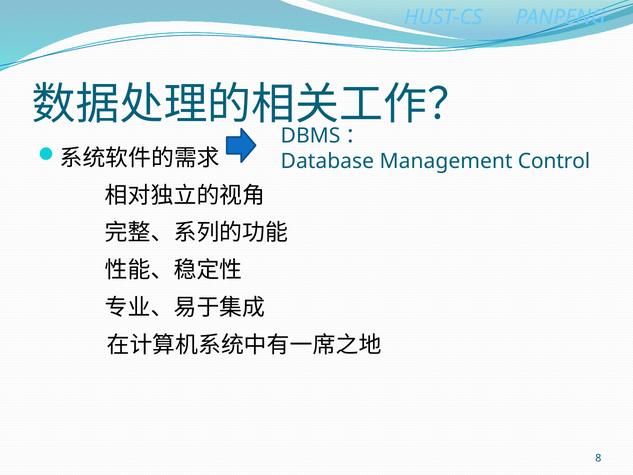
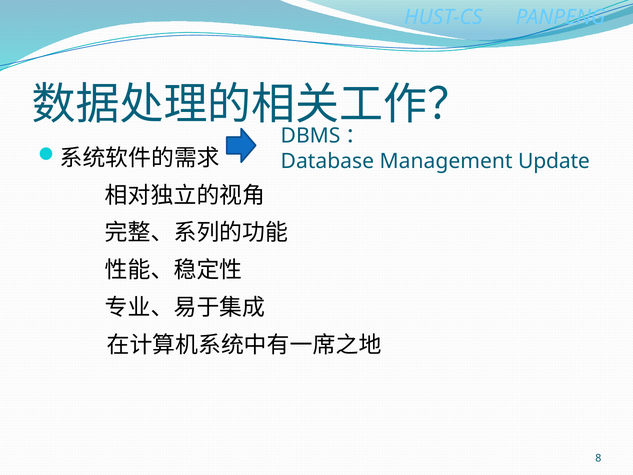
Control: Control -> Update (554, 161)
